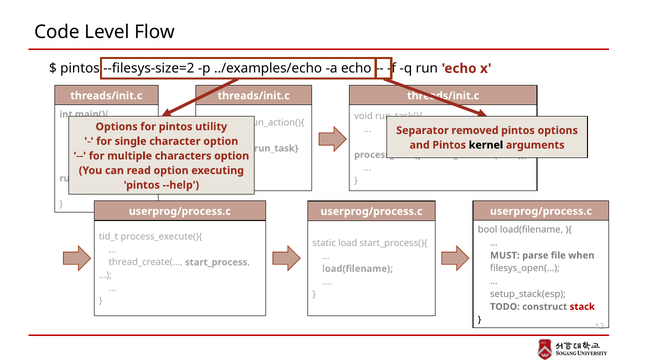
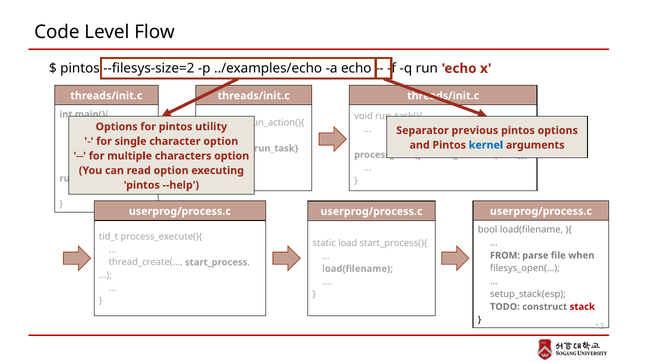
removed: removed -> previous (475, 130)
kernel colour: black -> blue (486, 145)
MUST: MUST -> FROM (505, 255)
